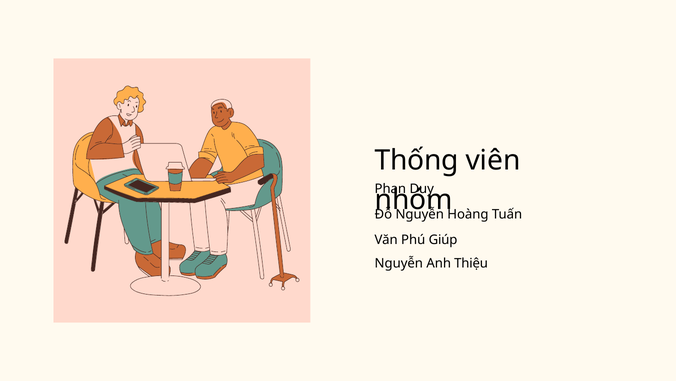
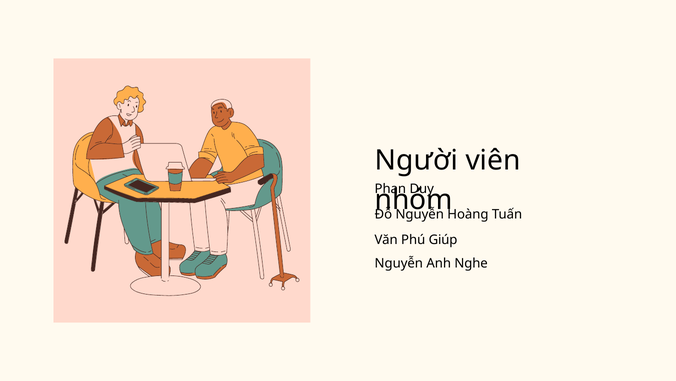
Thống: Thống -> Người (416, 160)
Thiệu: Thiệu -> Nghe (471, 263)
